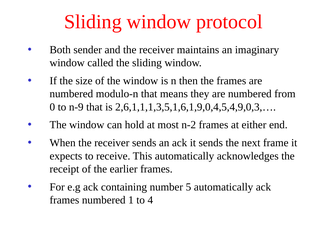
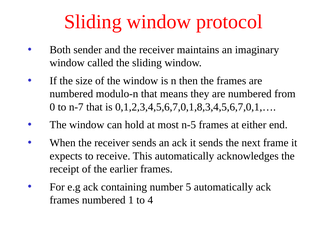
n-9: n-9 -> n-7 (76, 107)
2,6,1,1,1,3,5,1,6,1,9,0,4,5,4,9,0,3,…: 2,6,1,1,1,3,5,1,6,1,9,0,4,5,4,9,0,3,… -> 0,1,2,3,4,5,6,7,0,1,8,3,4,5,6,7,0,1,… (196, 107)
n-2: n-2 -> n-5 (189, 125)
